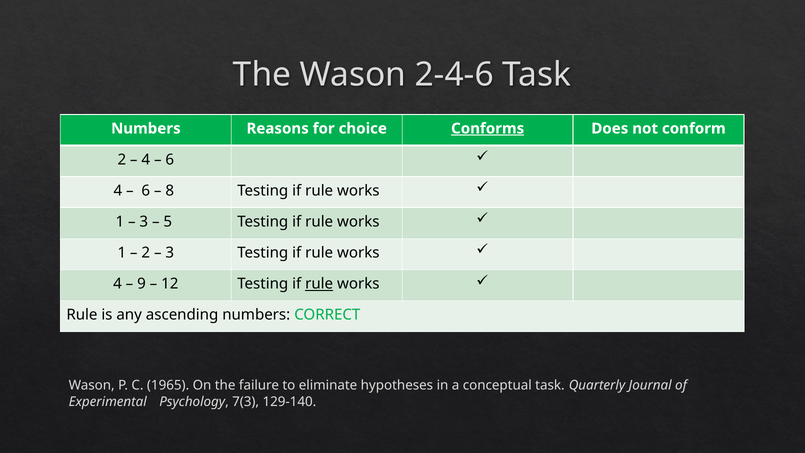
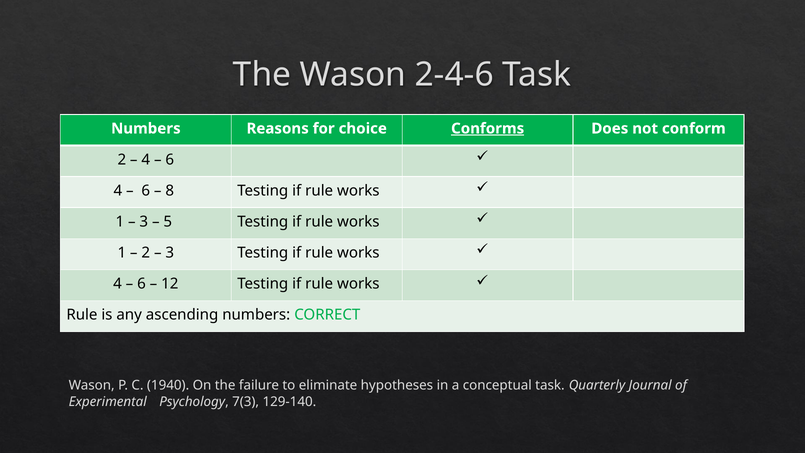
9: 9 -> 6 (141, 284)
rule underline: present -> none (319, 284)
1965: 1965 -> 1940 (168, 385)
